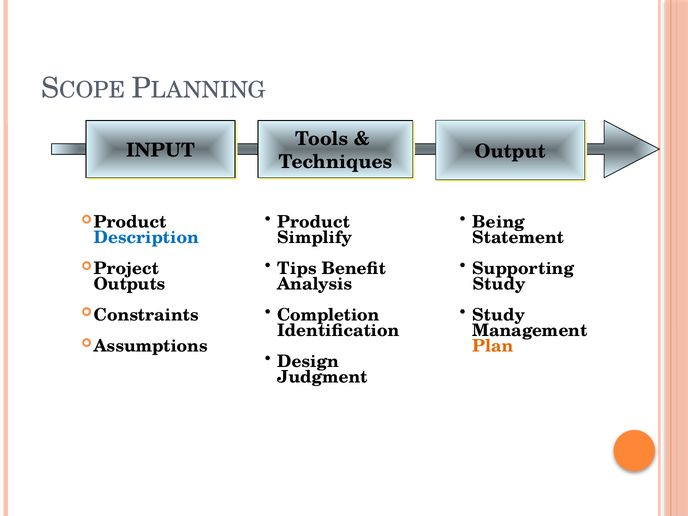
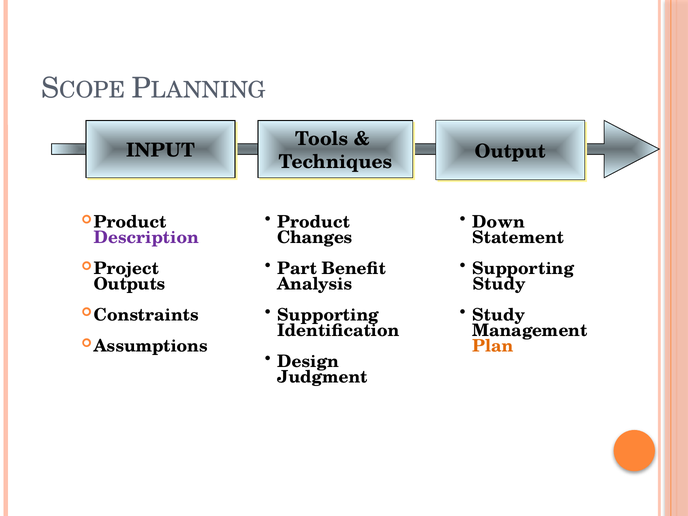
Being: Being -> Down (499, 222)
Description colour: blue -> purple (146, 238)
Simplify: Simplify -> Changes (315, 238)
Tips: Tips -> Part (297, 269)
Completion: Completion -> Supporting (328, 315)
